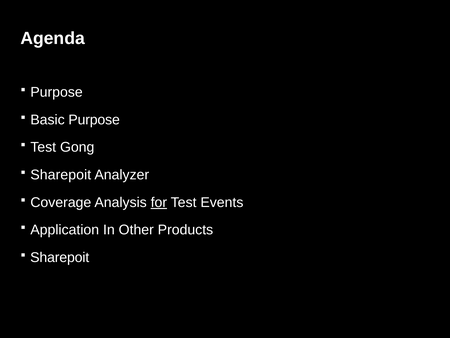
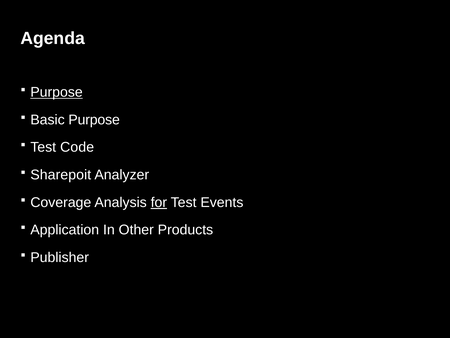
Purpose underline: none -> present (57, 92)
Gong: Gong -> Code (77, 147)
Sharepoit: Sharepoit -> Publisher (60, 257)
